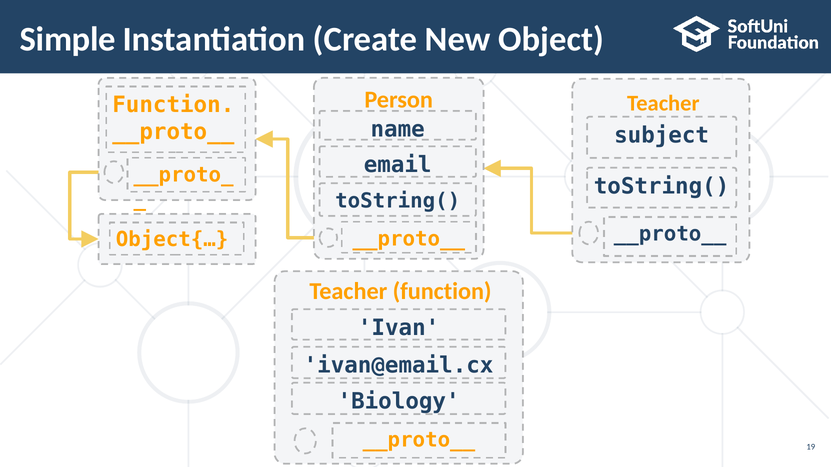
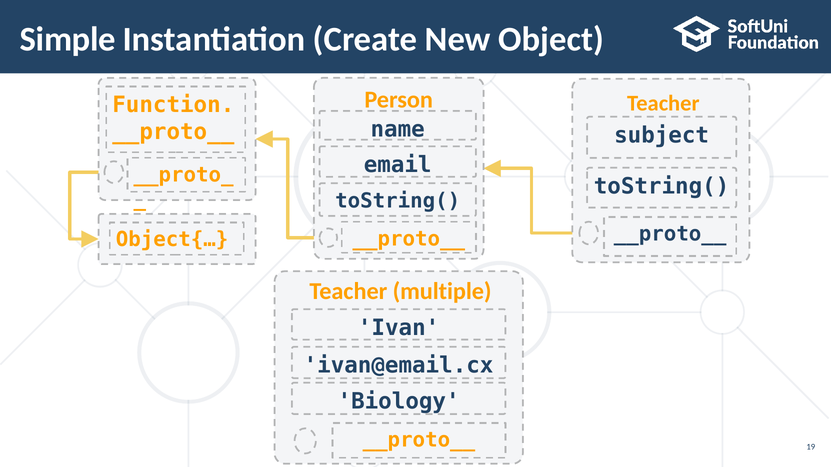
Teacher function: function -> multiple (442, 292)
